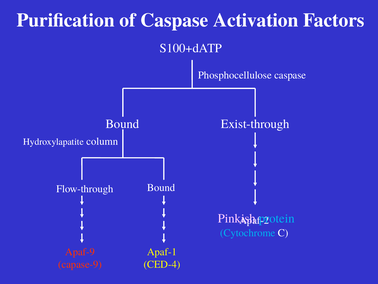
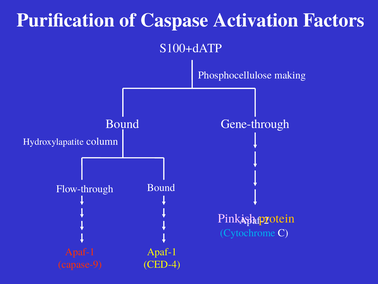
Phosphocellulose caspase: caspase -> making (290, 75)
Exist-through: Exist-through -> Gene-through (255, 124)
protein colour: light blue -> yellow (277, 218)
Apaf-9: Apaf-9 -> Apaf-1 (80, 251)
